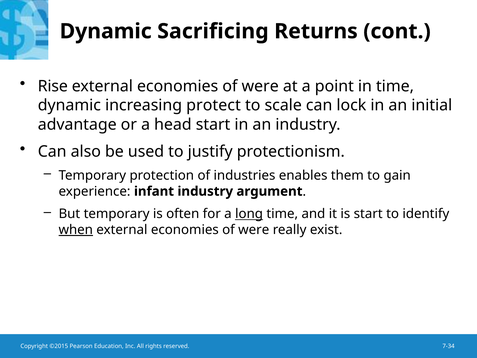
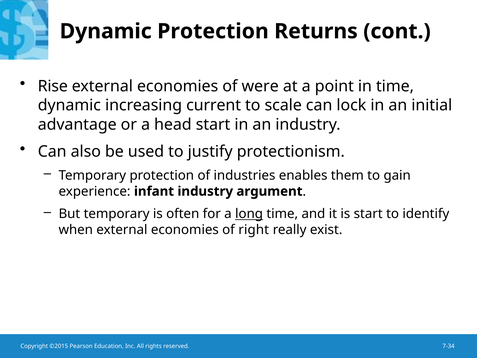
Dynamic Sacrificing: Sacrificing -> Protection (213, 31)
protect: protect -> current (214, 105)
when underline: present -> none (76, 230)
were: were -> right (254, 230)
